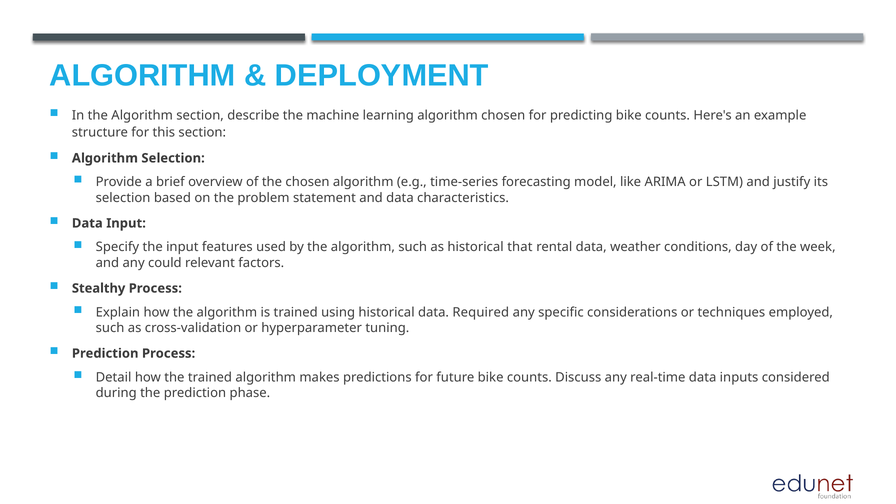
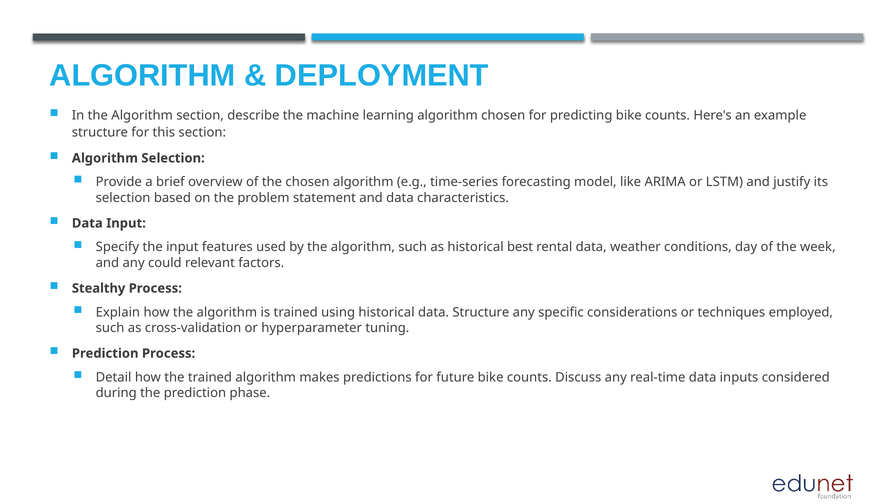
that: that -> best (520, 247)
data Required: Required -> Structure (481, 312)
